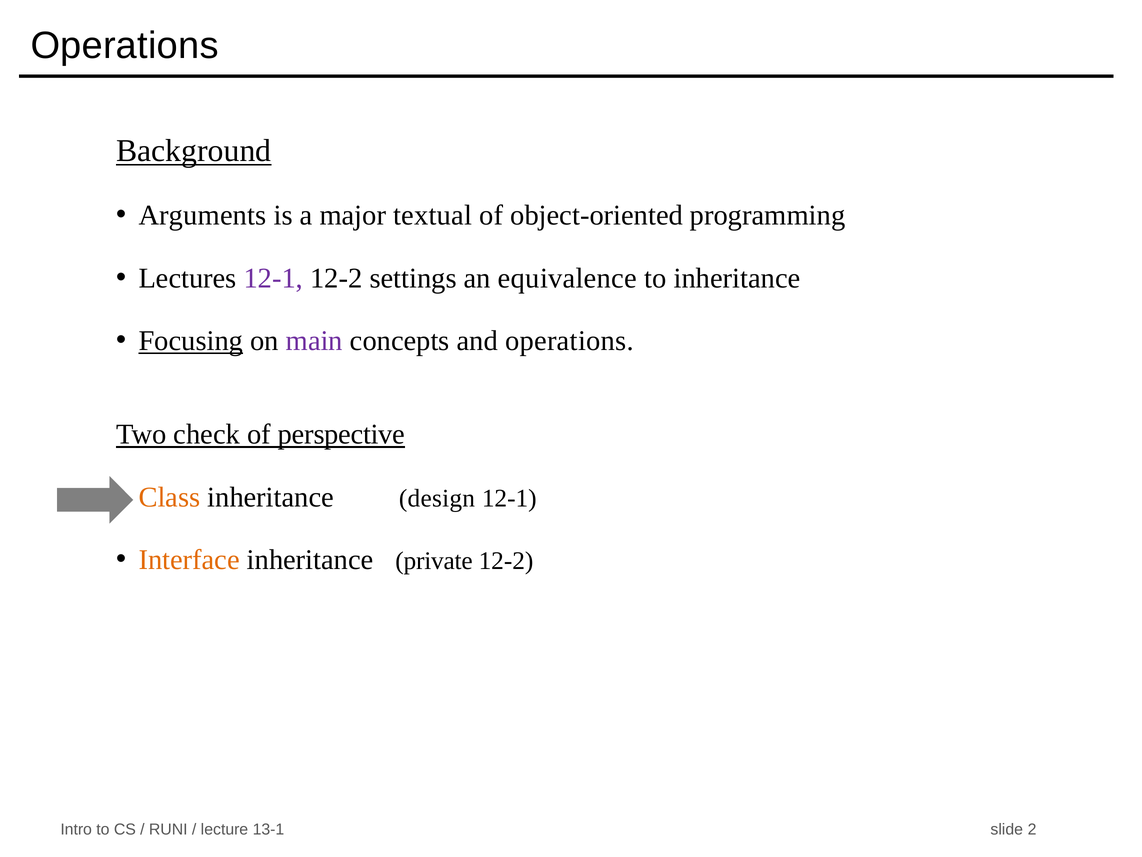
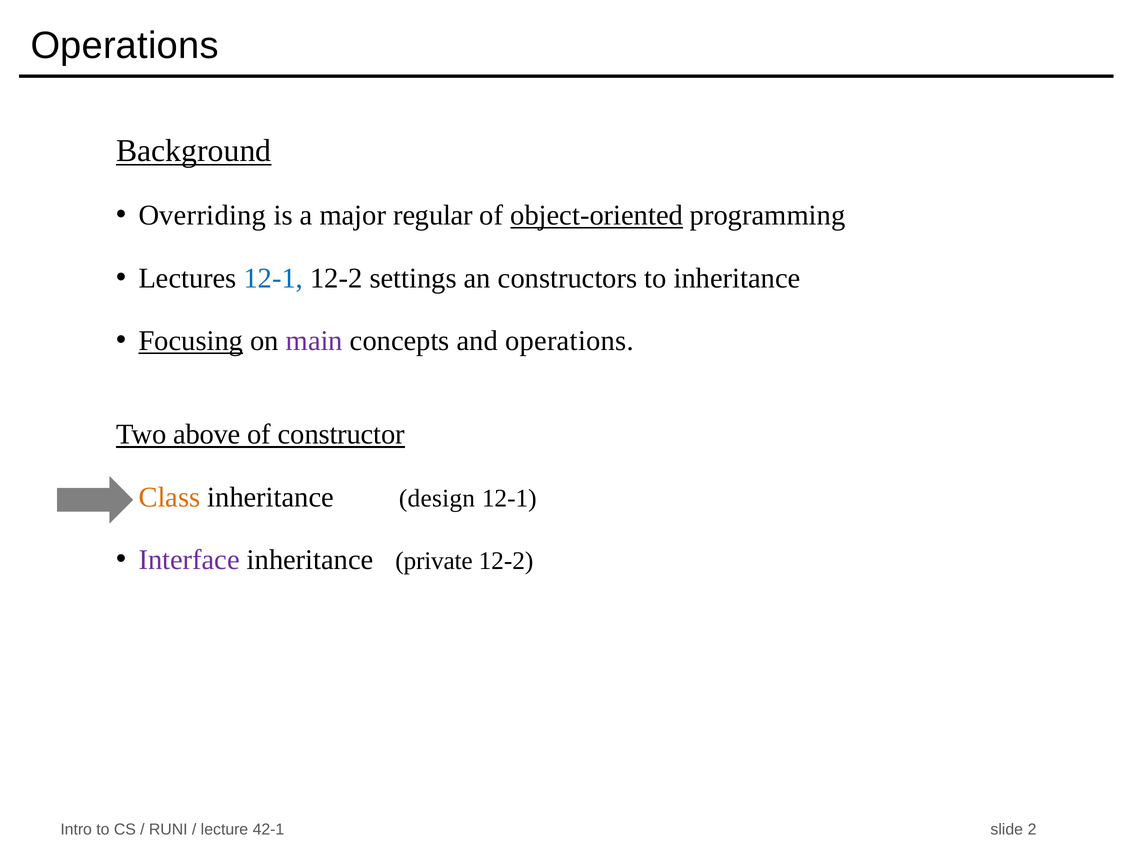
Arguments: Arguments -> Overriding (202, 215)
textual: textual -> regular (433, 215)
object-oriented underline: none -> present (597, 215)
12-1 colour: purple -> blue (273, 278)
equivalence: equivalence -> constructors (568, 278)
check: check -> above (207, 434)
perspective: perspective -> constructor (341, 434)
Interface colour: orange -> purple (189, 560)
13-1: 13-1 -> 42-1 (268, 829)
